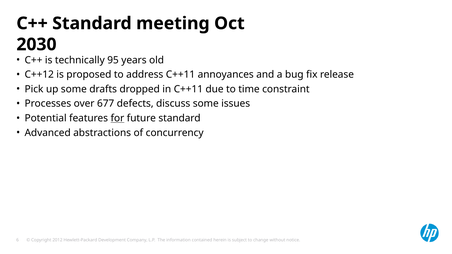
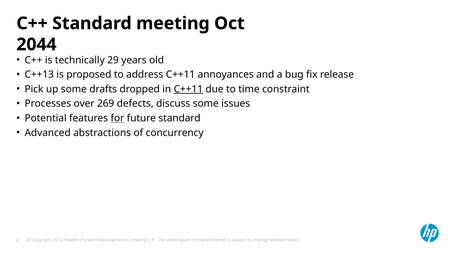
2030: 2030 -> 2044 (36, 45)
95: 95 -> 29 (113, 60)
C++12: C++12 -> C++13 (39, 75)
C++11 underline: none -> present (188, 89)
677: 677 -> 269 (106, 104)
